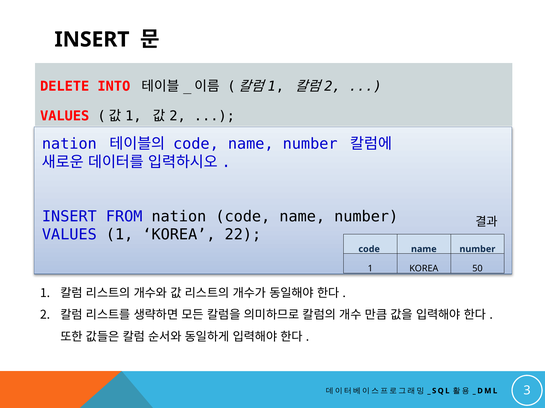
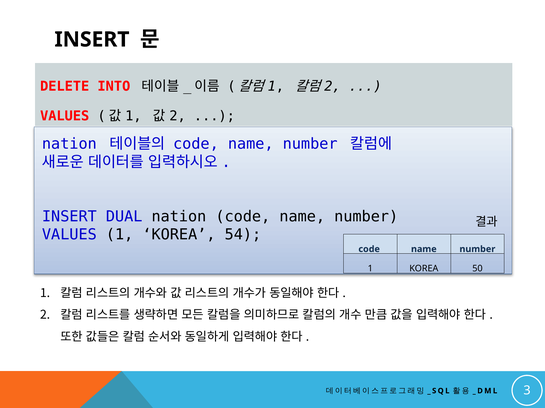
FROM: FROM -> DUAL (124, 217)
22: 22 -> 54 (243, 235)
